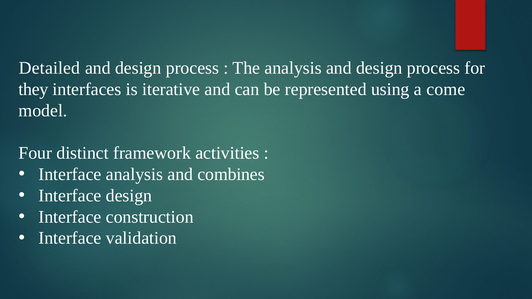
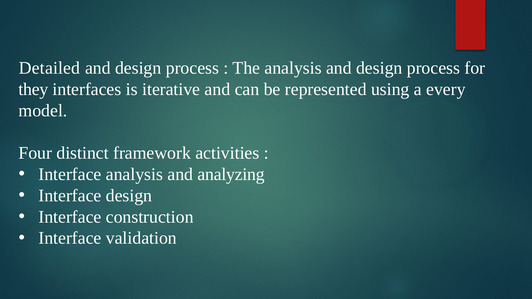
come: come -> every (446, 89)
combines: combines -> analyzing (231, 174)
